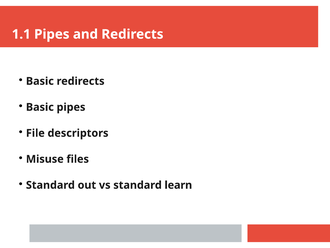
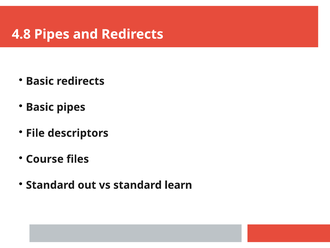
1.1: 1.1 -> 4.8 (21, 34)
Misuse: Misuse -> Course (45, 159)
